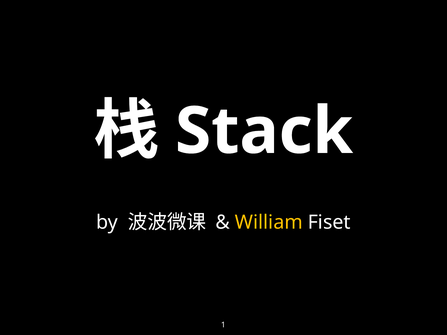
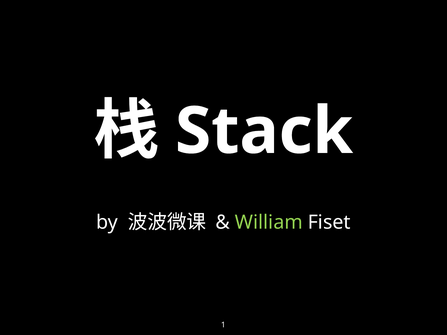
William colour: yellow -> light green (269, 223)
